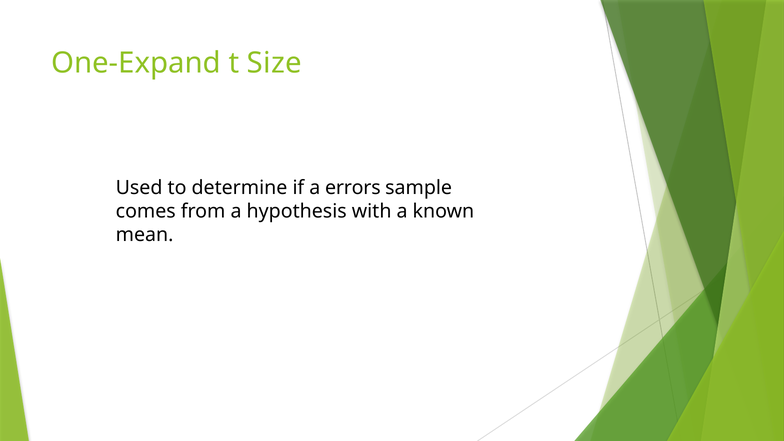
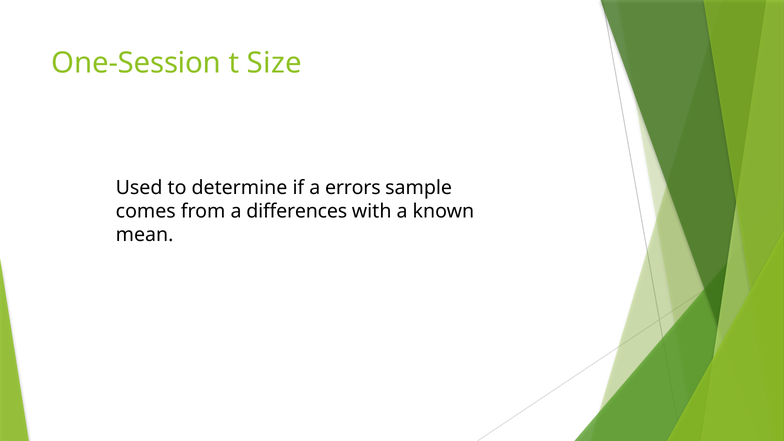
One-Expand: One-Expand -> One-Session (136, 63)
hypothesis: hypothesis -> differences (297, 211)
